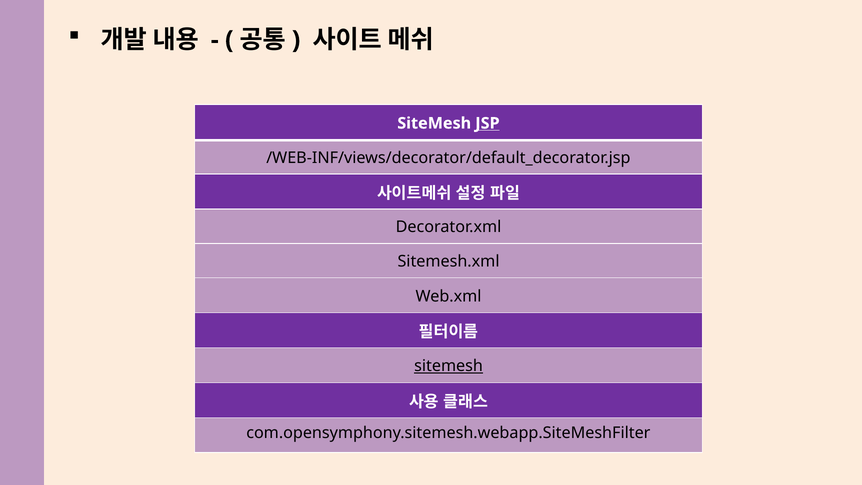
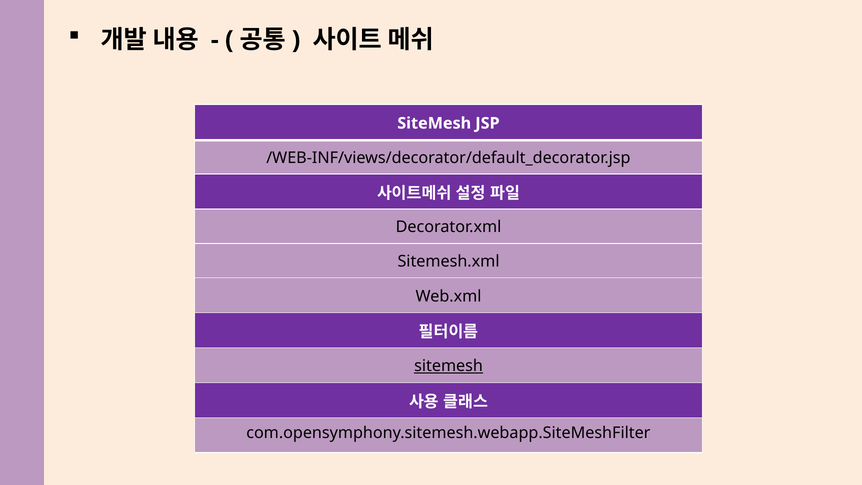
JSP underline: present -> none (487, 123)
